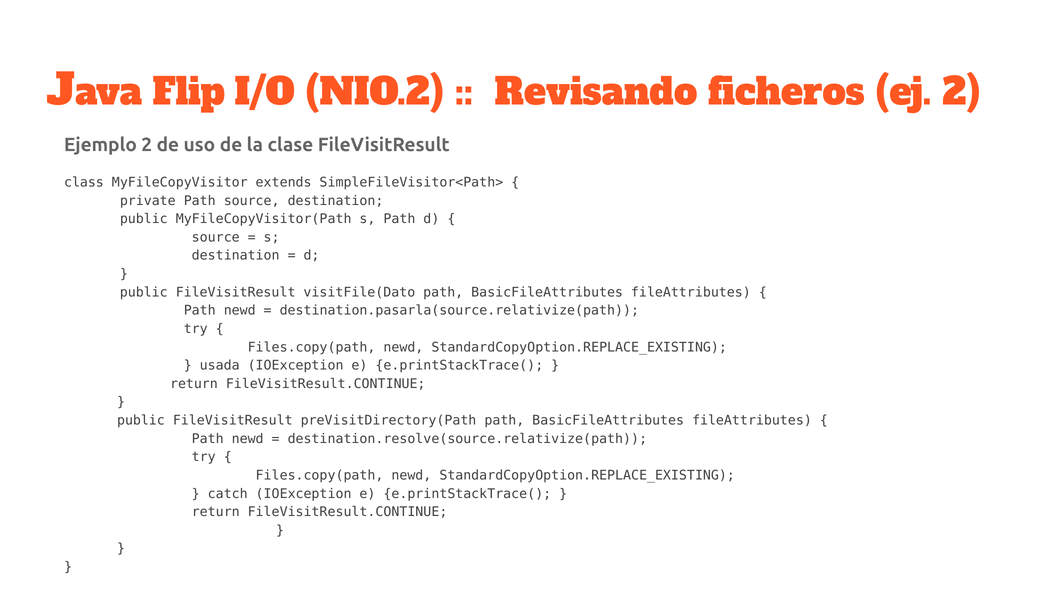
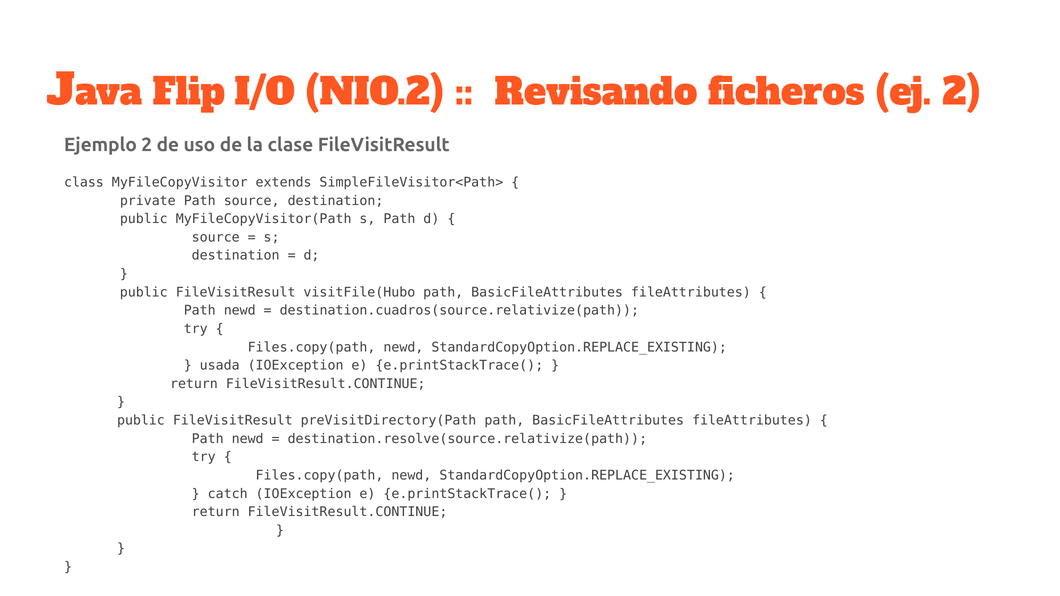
visitFile(Dato: visitFile(Dato -> visitFile(Hubo (359, 292)
destination.pasarla(source.relativize(path: destination.pasarla(source.relativize(path -> destination.cuadros(source.relativize(path (459, 311)
